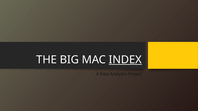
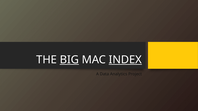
BIG underline: none -> present (69, 60)
